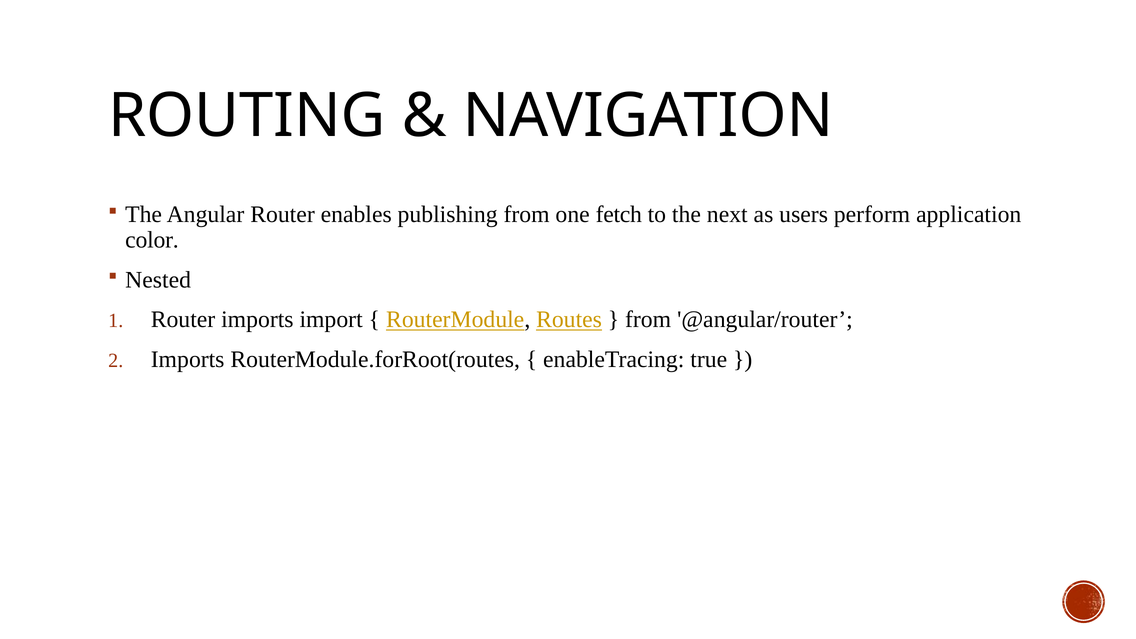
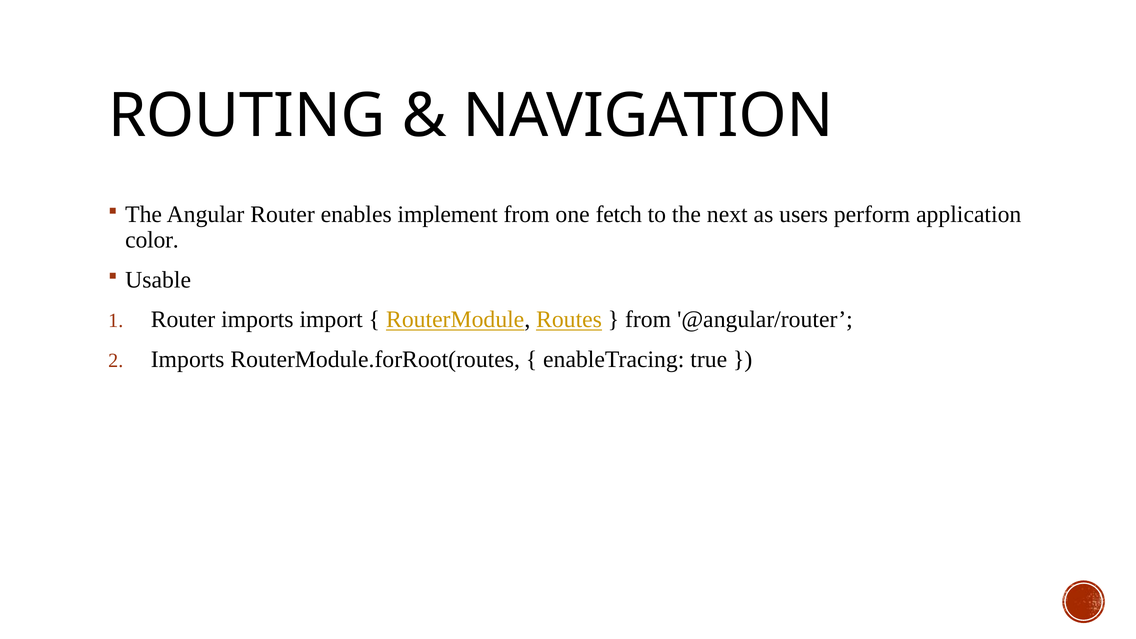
publishing: publishing -> implement (448, 215)
Nested: Nested -> Usable (158, 280)
